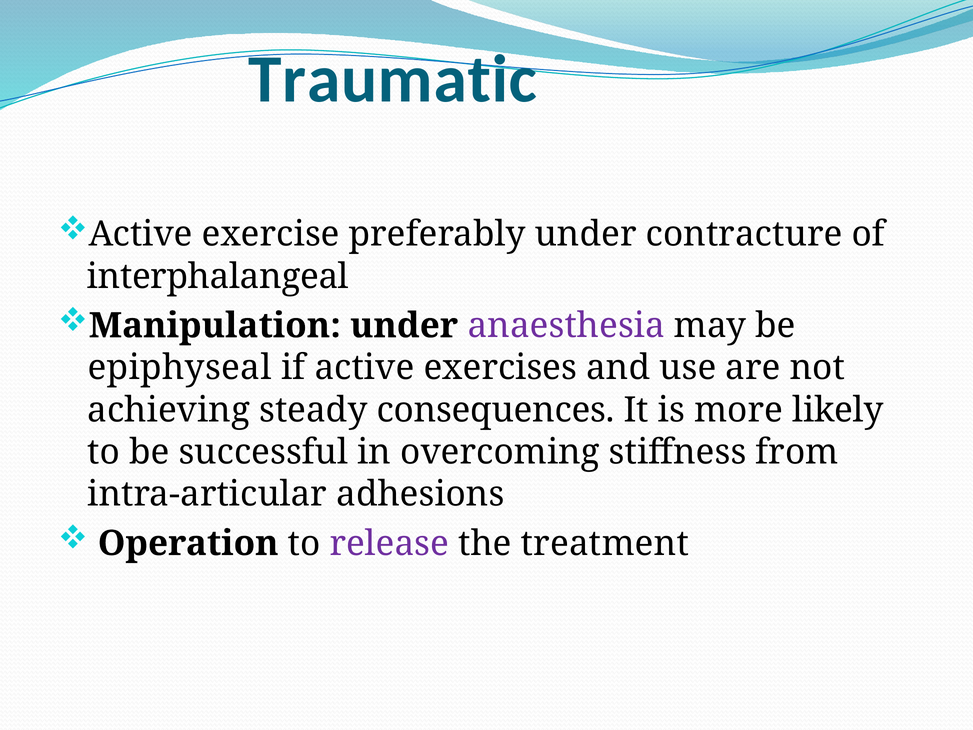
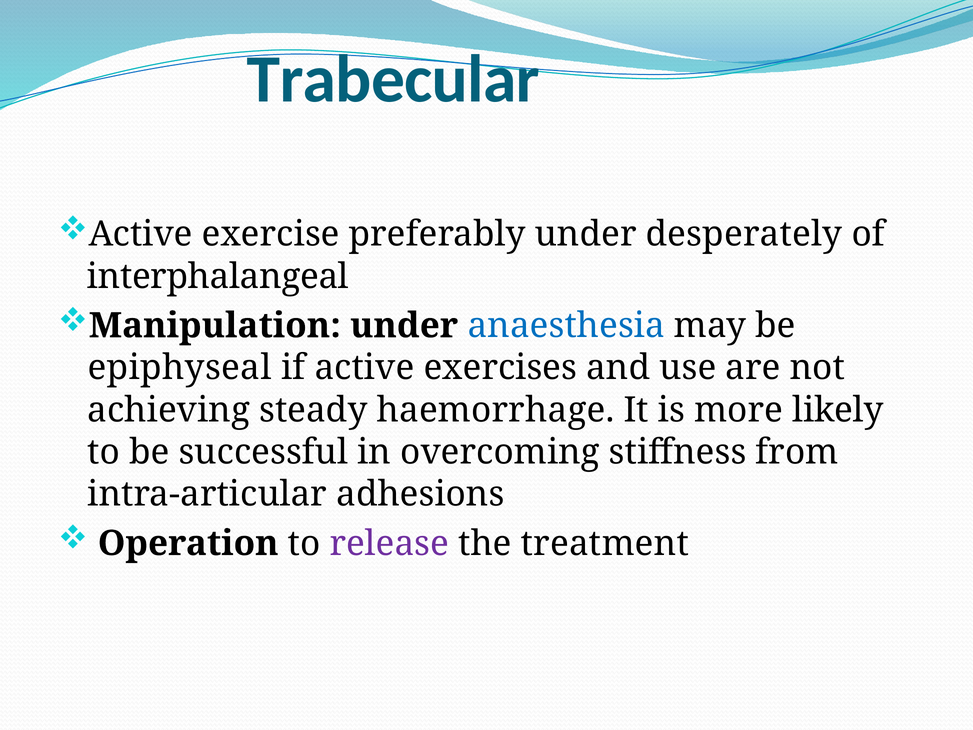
Traumatic: Traumatic -> Trabecular (393, 80)
contracture: contracture -> desperately (744, 234)
anaesthesia colour: purple -> blue (566, 326)
consequences: consequences -> haemorrhage (495, 410)
